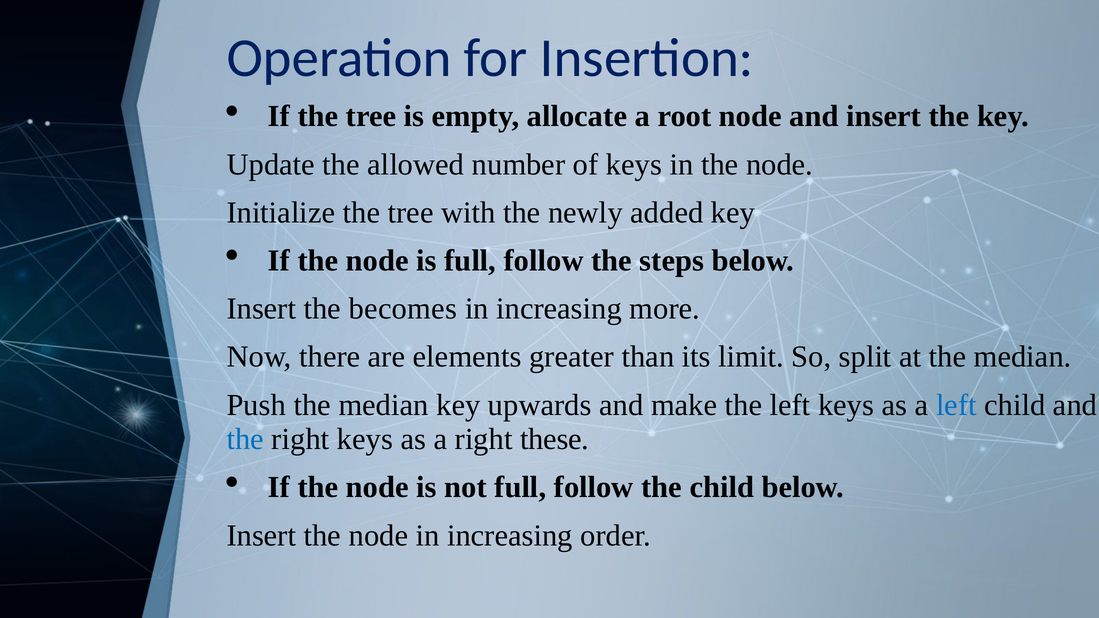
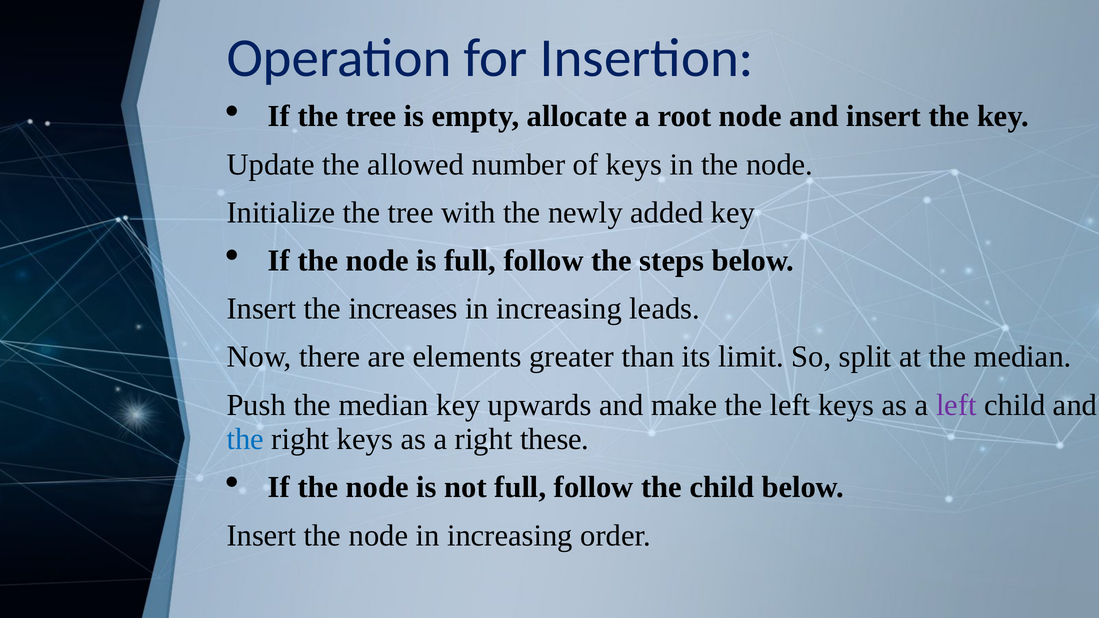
becomes: becomes -> increases (403, 309)
more: more -> leads (665, 309)
left colour: blue -> purple (956, 405)
